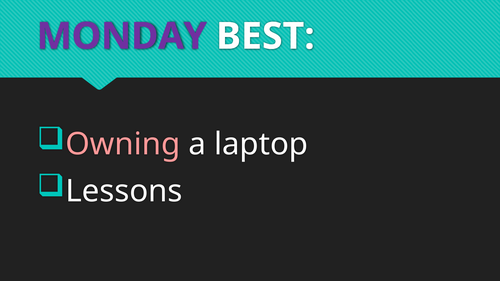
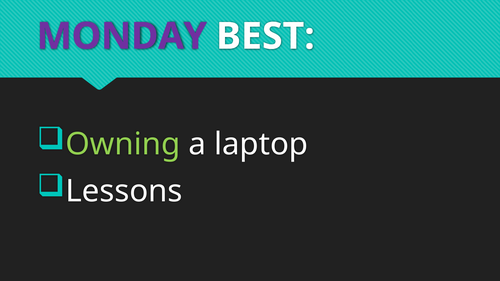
Owning colour: pink -> light green (123, 144)
